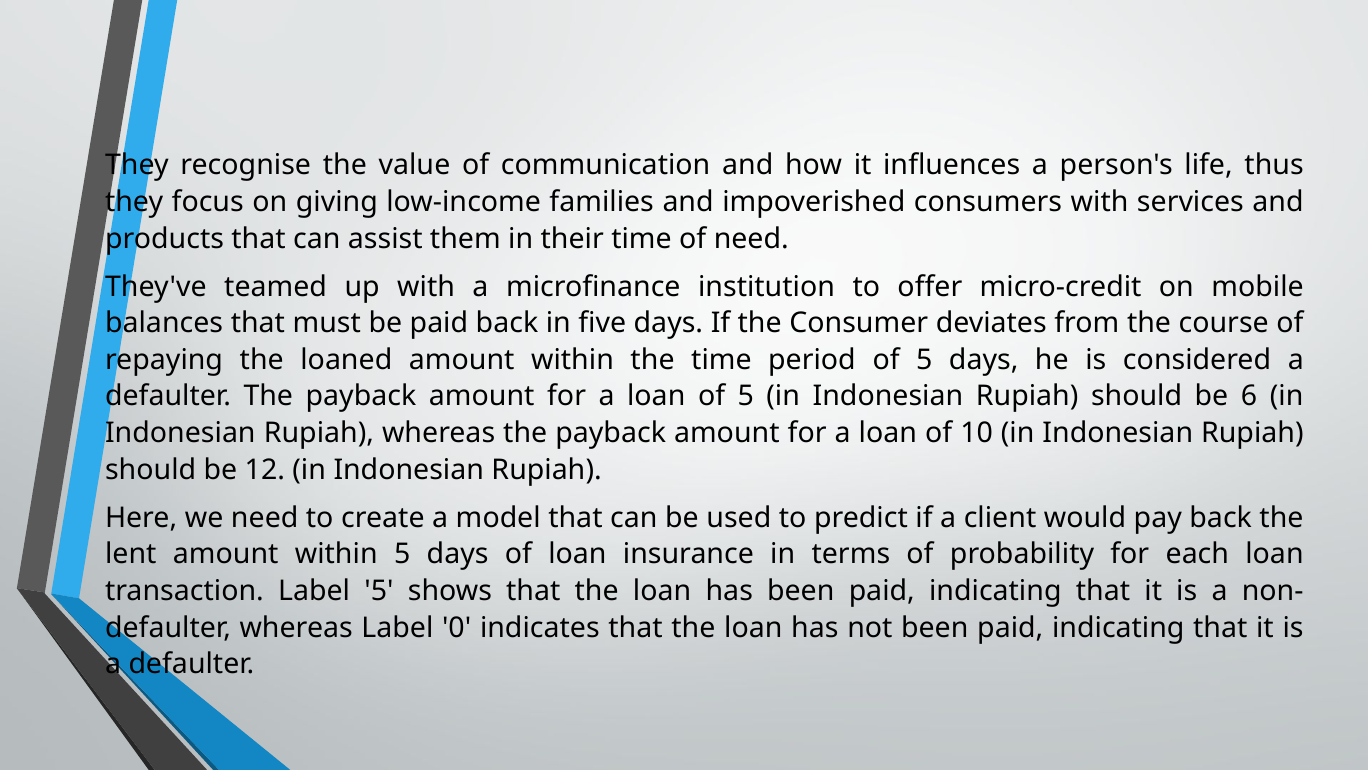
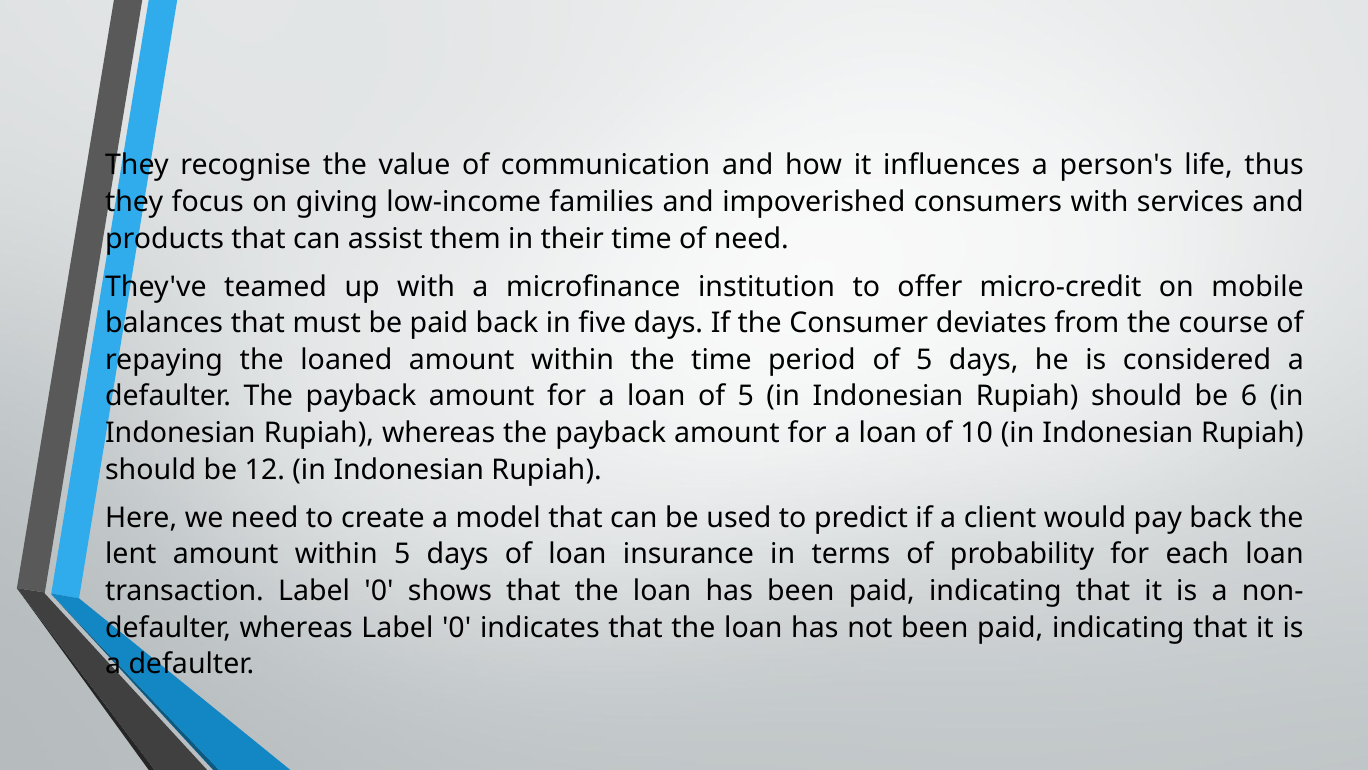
transaction Label 5: 5 -> 0 (379, 591)
